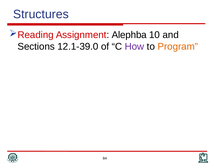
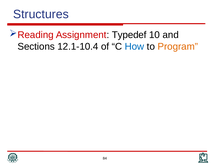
Alephba: Alephba -> Typedef (129, 35)
12.1-39.0: 12.1-39.0 -> 12.1-10.4 (78, 46)
How colour: purple -> blue (134, 46)
